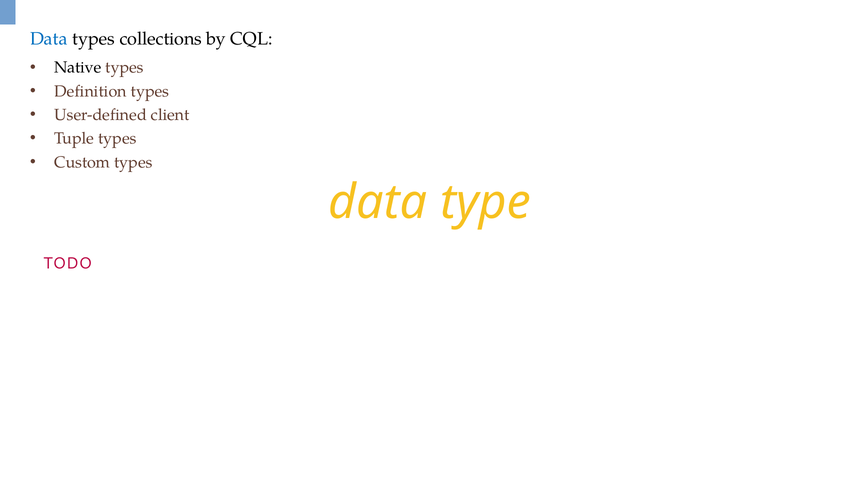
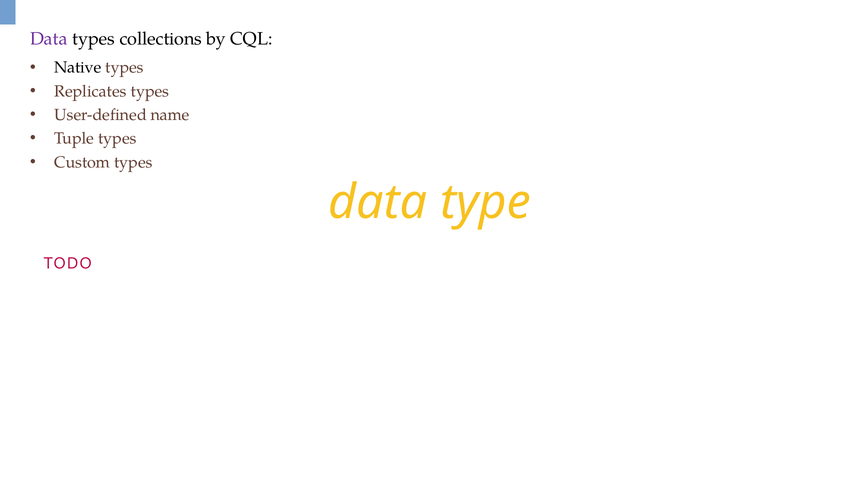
Data colour: blue -> purple (49, 39)
Definition: Definition -> Replicates (91, 91)
client: client -> name (170, 115)
